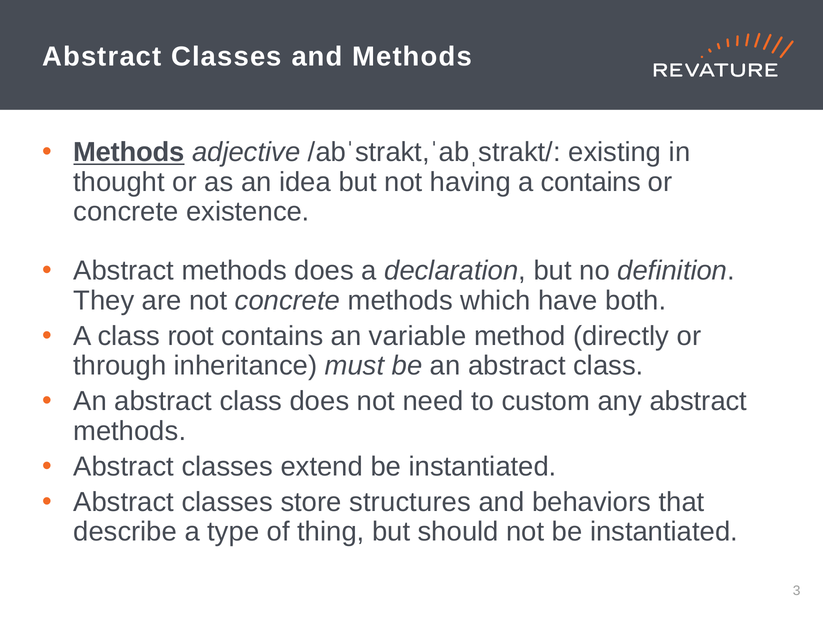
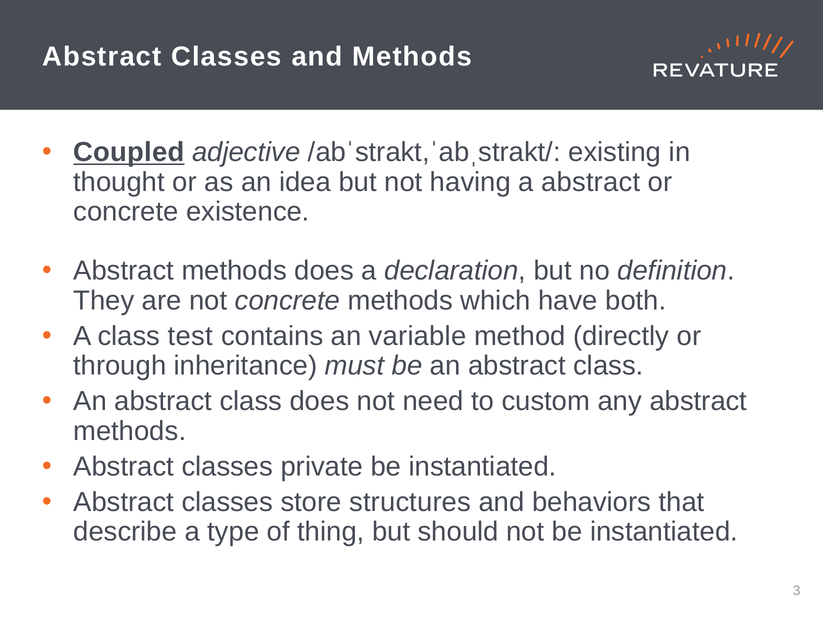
Methods: Methods -> Coupled (129, 152)
a contains: contains -> abstract (591, 182)
root: root -> test (190, 336)
extend: extend -> private (322, 466)
